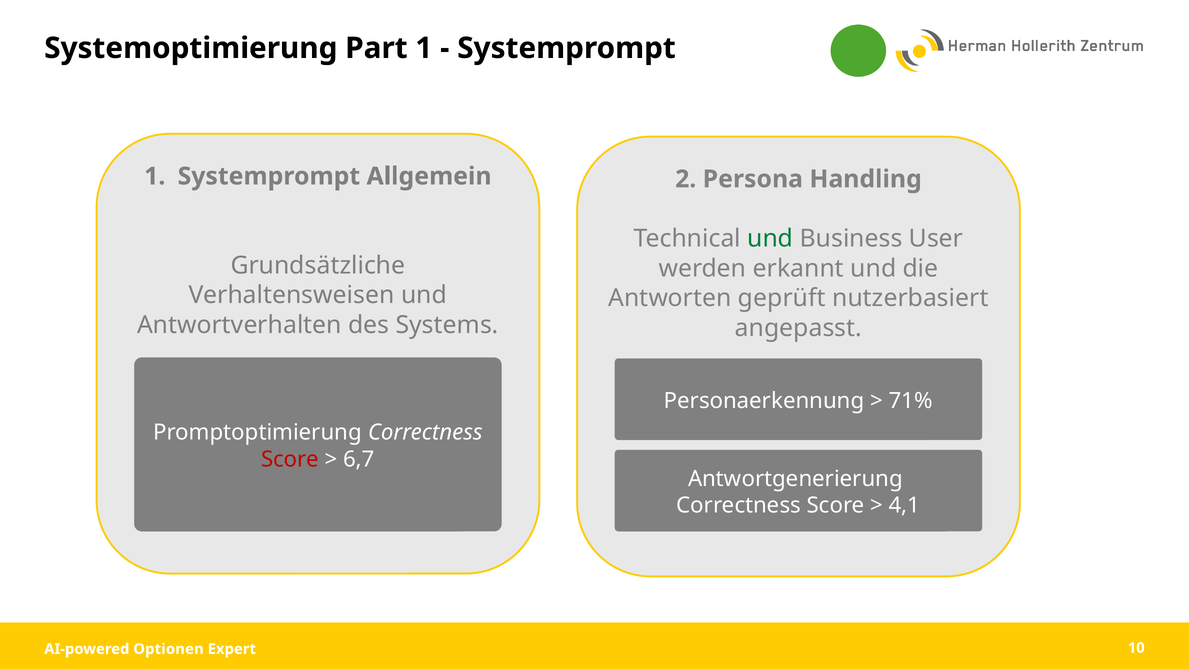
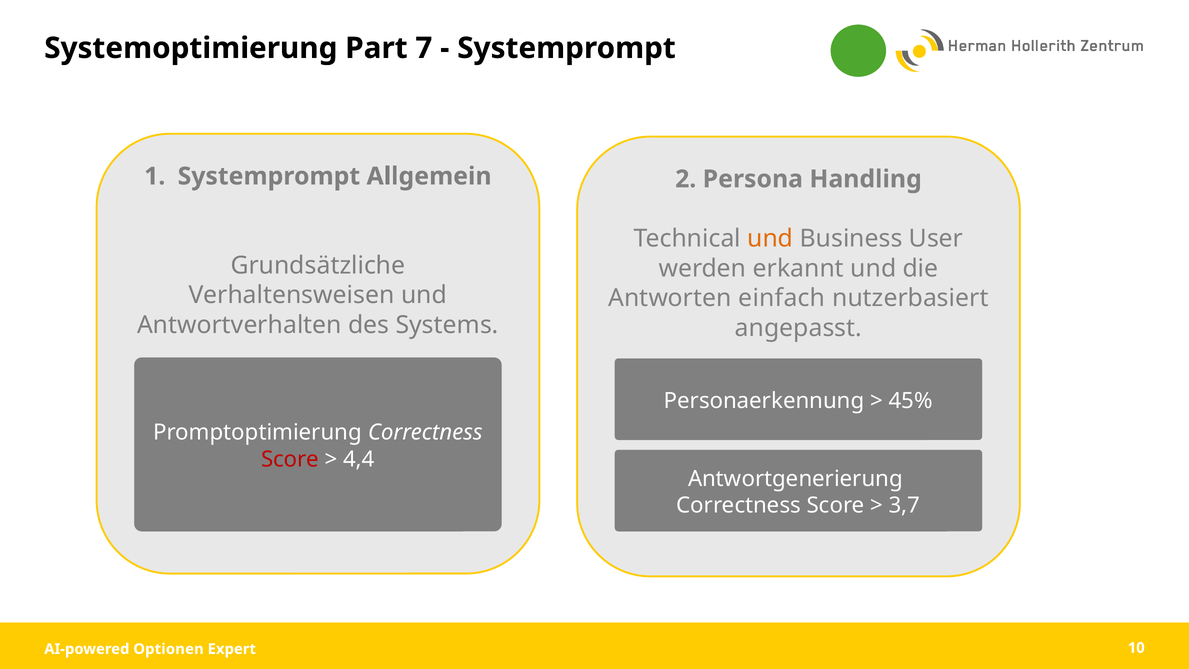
Part 1: 1 -> 7 (424, 48)
und colour: green -> orange (770, 239)
geprüft: geprüft -> einfach (782, 298)
71%: 71% -> 45% (911, 401)
6,7: 6,7 -> 4,4 (359, 459)
4,1: 4,1 -> 3,7 (904, 505)
